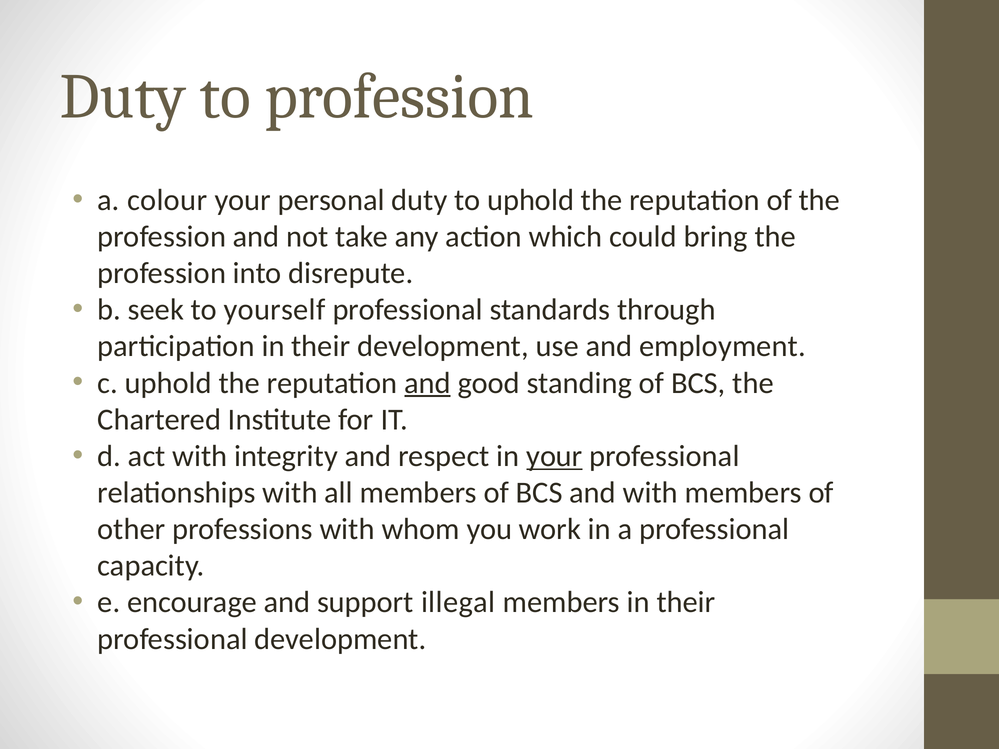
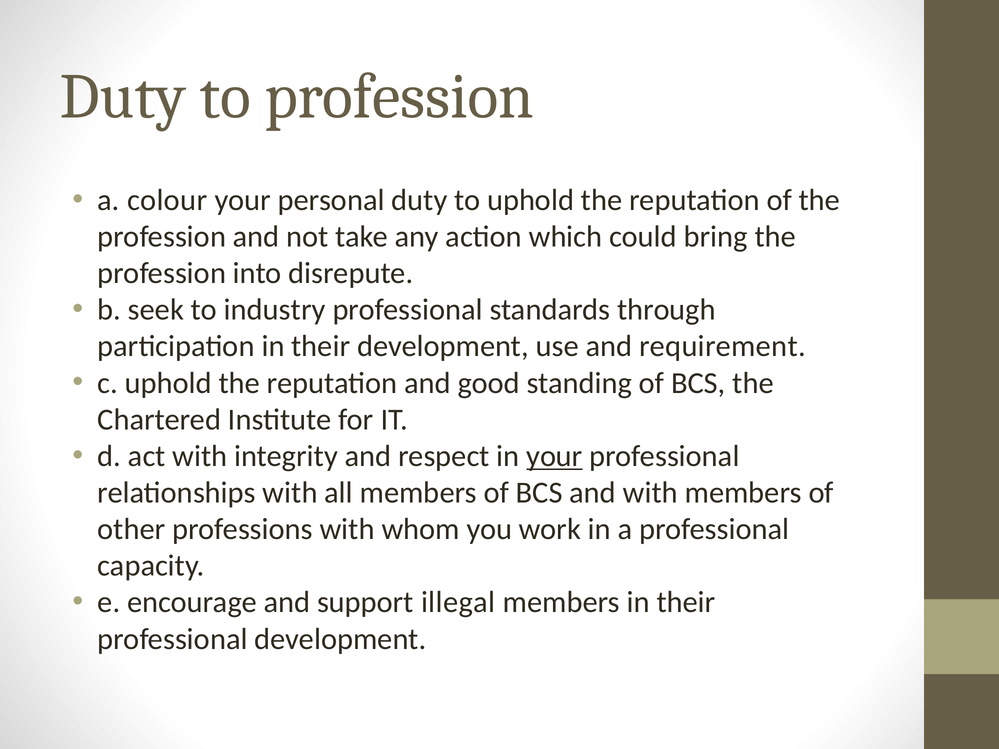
yourself: yourself -> industry (275, 310)
employment: employment -> requirement (722, 347)
and underline: present -> none (428, 383)
